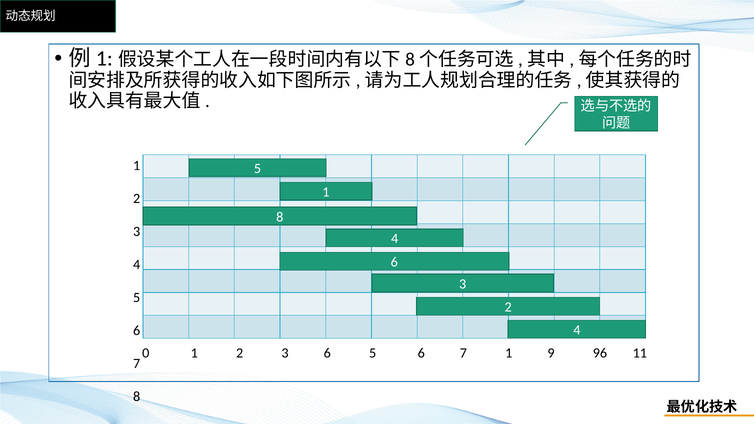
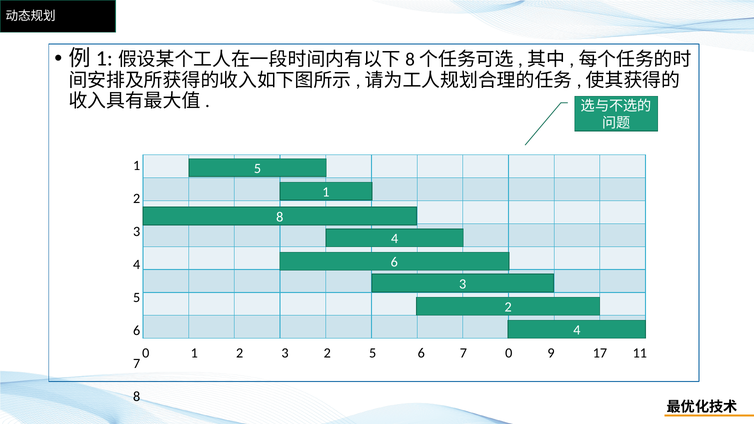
2 3 6: 6 -> 2 (327, 353)
7 1: 1 -> 0 (509, 353)
96: 96 -> 17 (600, 353)
